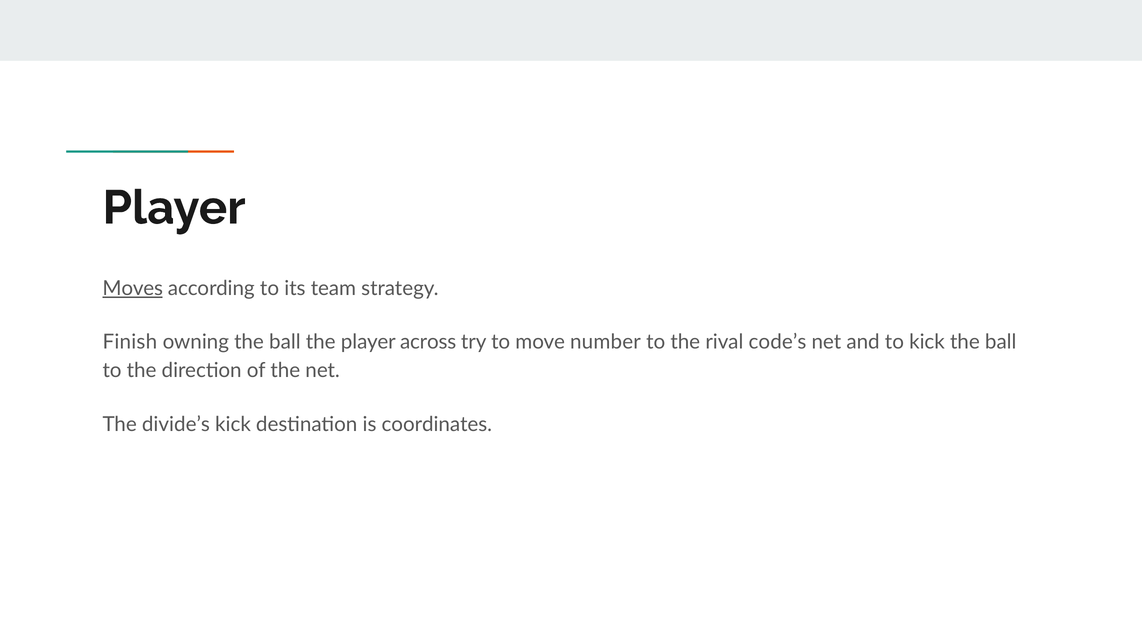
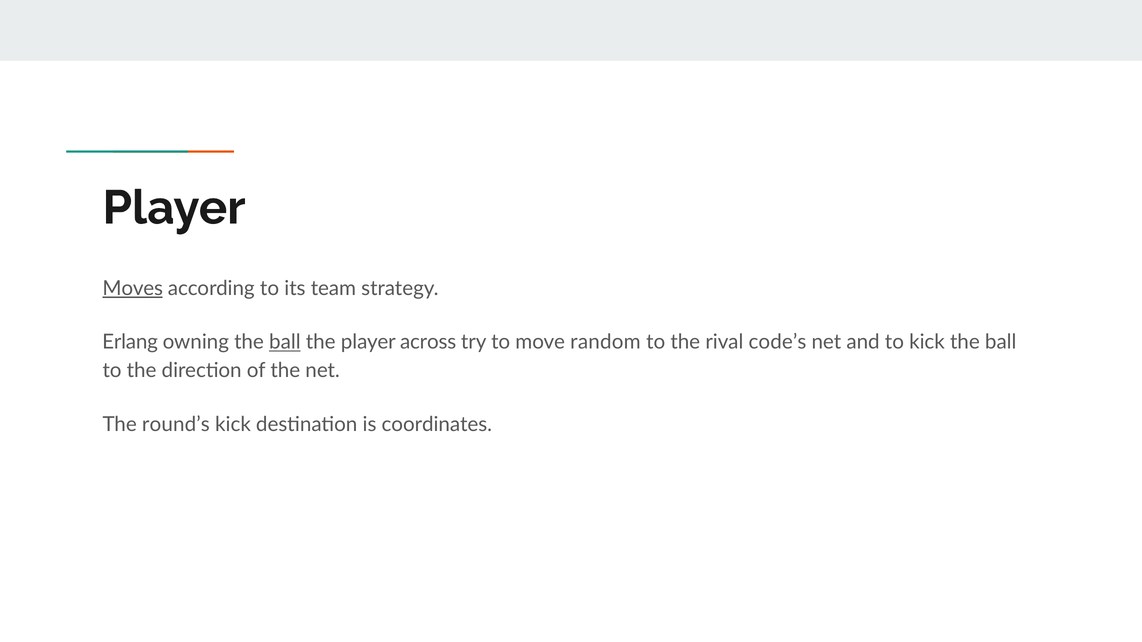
Finish: Finish -> Erlang (130, 342)
ball underline: none -> present (285, 342)
number: number -> random (605, 342)
divide’s: divide’s -> round’s (176, 425)
